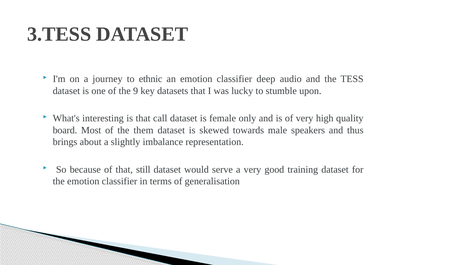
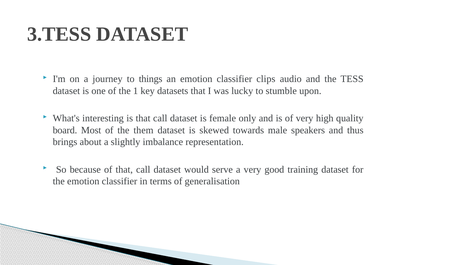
ethnic: ethnic -> things (151, 79)
deep: deep -> clips (266, 79)
9: 9 -> 1 (136, 91)
of that still: still -> call (143, 169)
